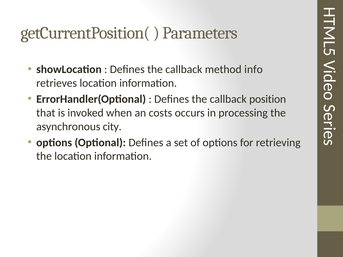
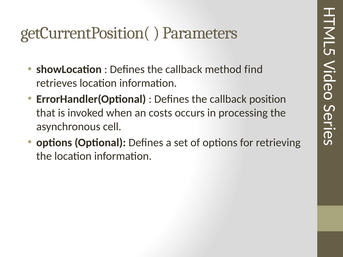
info: info -> find (254, 69)
city: city -> cell (112, 127)
